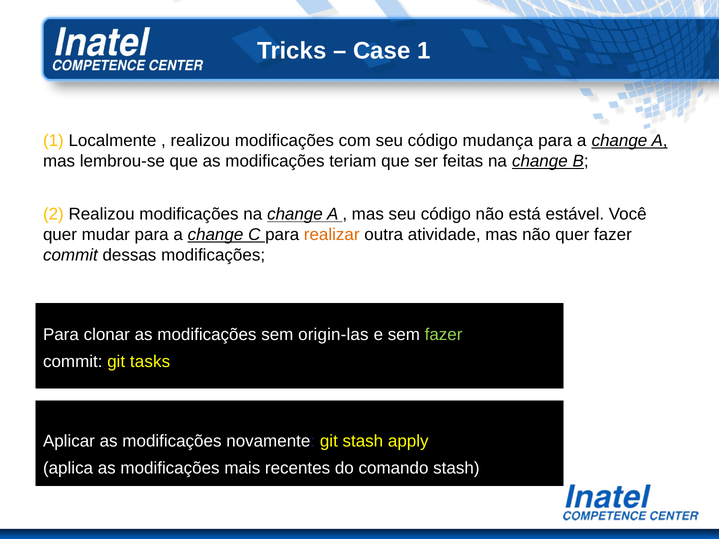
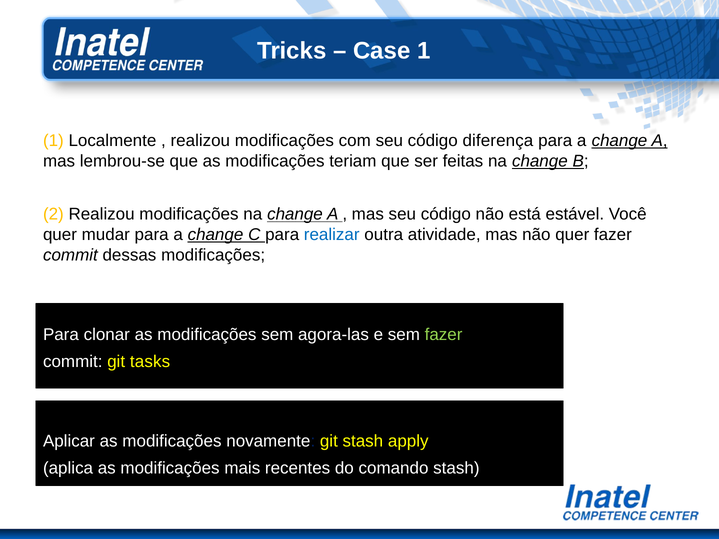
mudança: mudança -> diferença (498, 141)
realizar colour: orange -> blue (332, 235)
origin-las: origin-las -> agora-las (333, 335)
